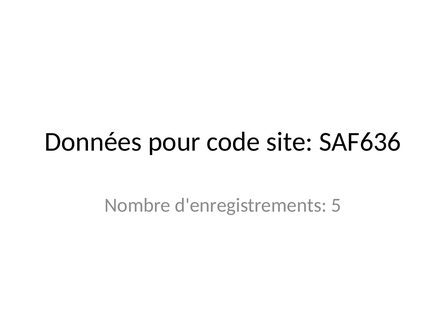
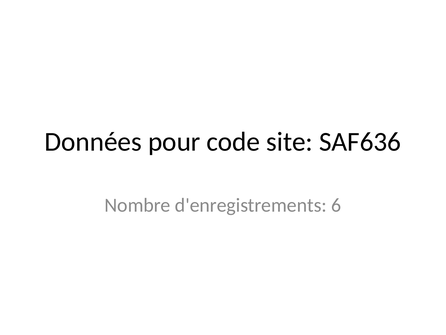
5: 5 -> 6 (336, 205)
